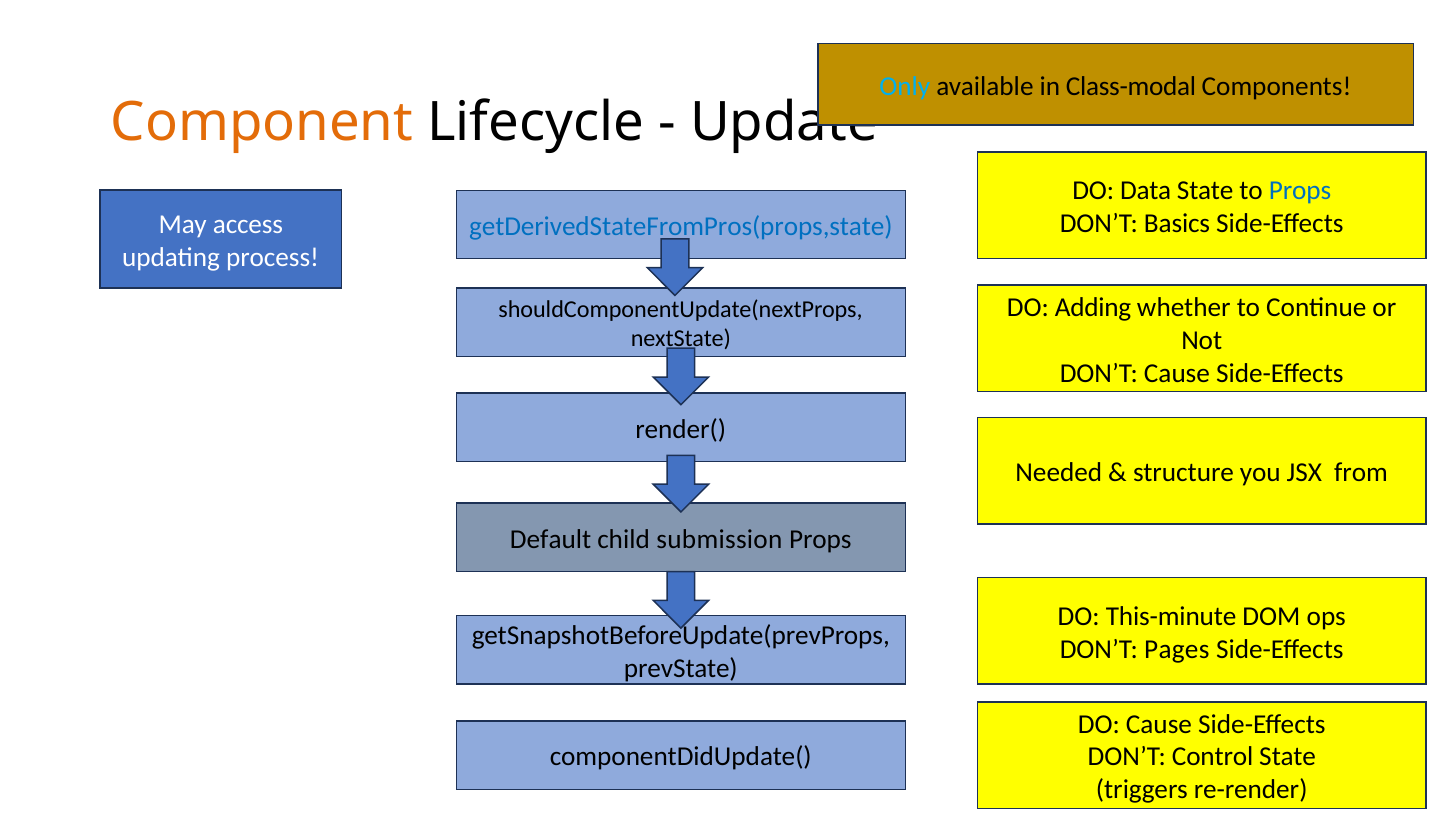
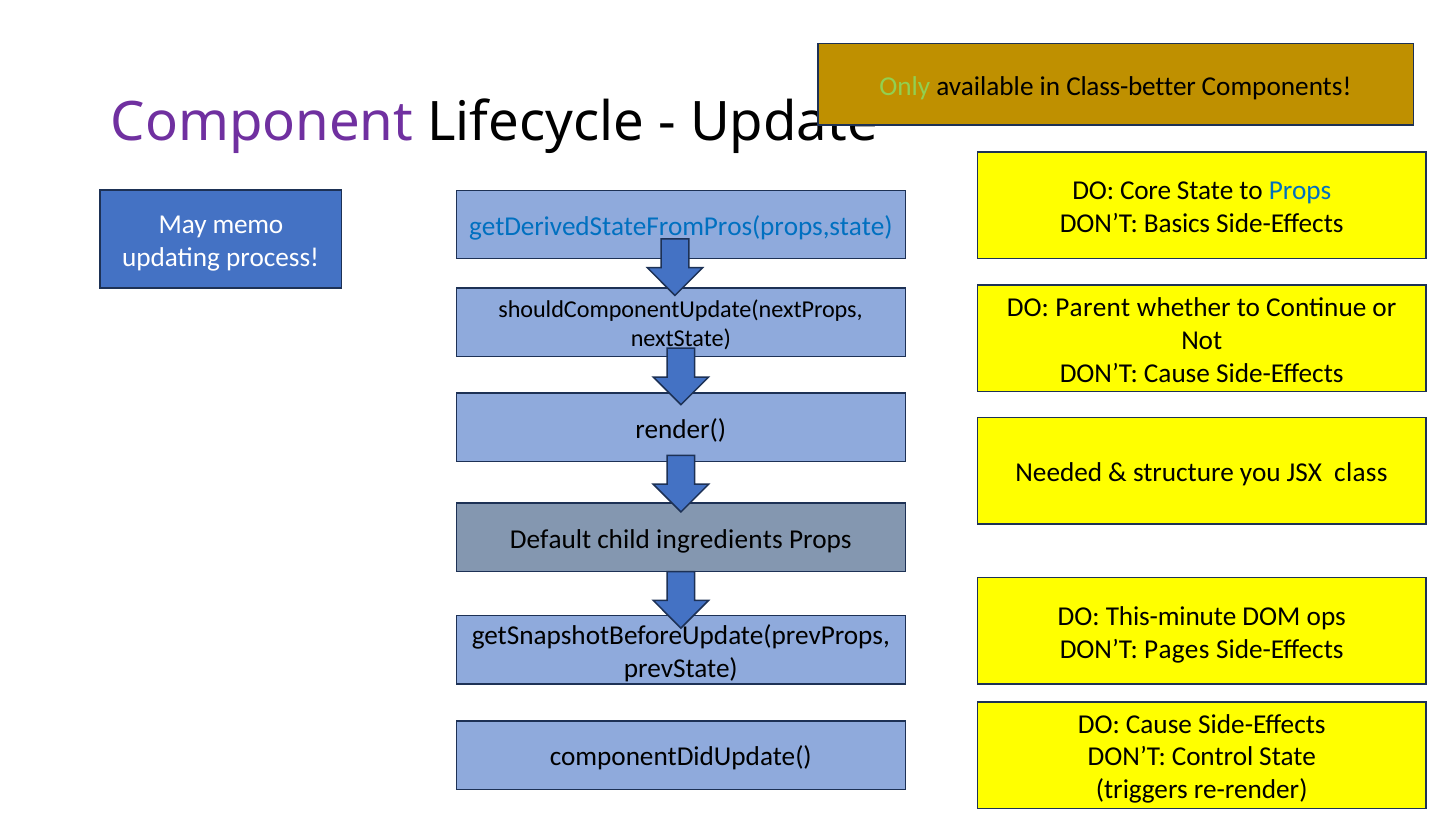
Only colour: light blue -> light green (905, 86)
Class-modal: Class-modal -> Class-better (1131, 86)
Component colour: orange -> purple (262, 122)
Data: Data -> Core (1146, 191)
access: access -> memo (248, 225)
Adding: Adding -> Parent (1093, 308)
from: from -> class (1361, 473)
submission: submission -> ingredients (719, 539)
